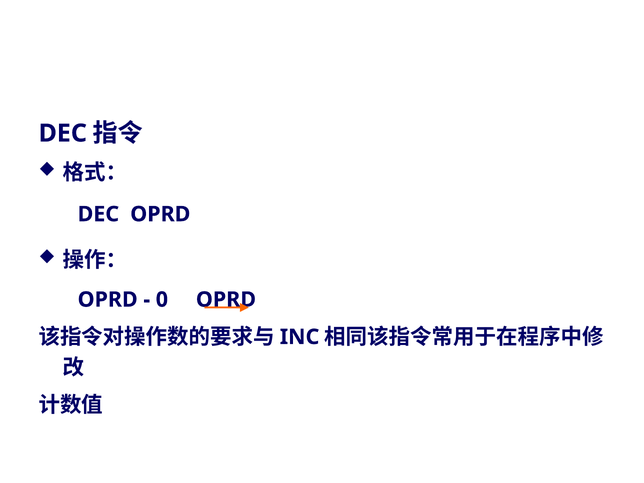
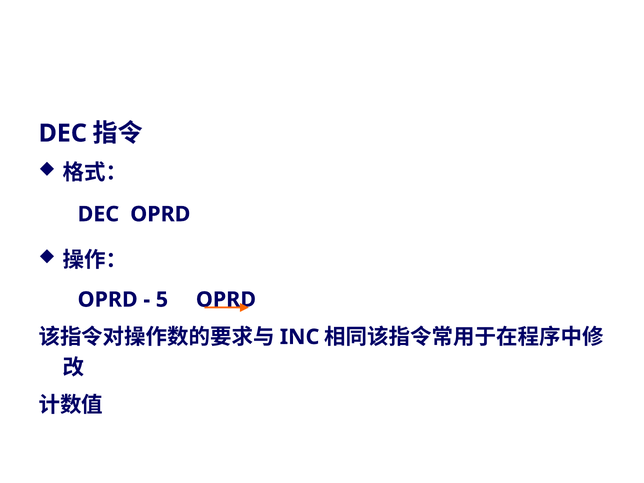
0: 0 -> 5 (162, 300)
